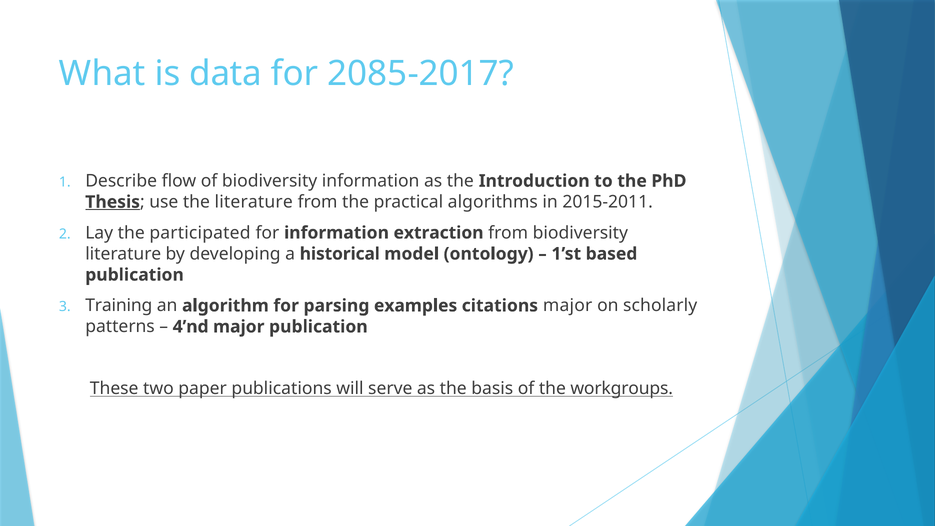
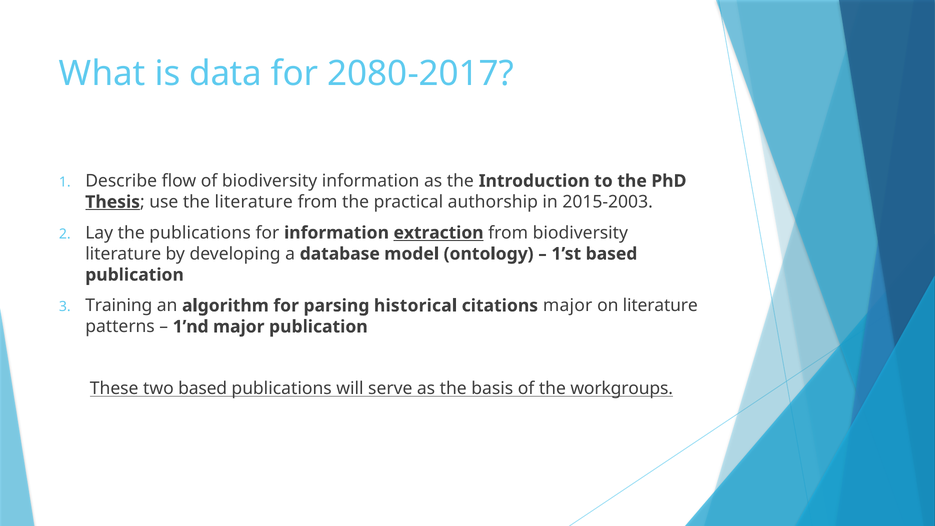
2085-2017: 2085-2017 -> 2080-2017 (421, 74)
algorithms: algorithms -> authorship (493, 202)
2015-2011: 2015-2011 -> 2015-2003 (608, 202)
the participated: participated -> publications (200, 233)
extraction underline: none -> present (439, 233)
historical: historical -> database (340, 254)
examples: examples -> historical (415, 306)
on scholarly: scholarly -> literature (660, 306)
4’nd: 4’nd -> 1’nd (191, 327)
two paper: paper -> based (203, 388)
